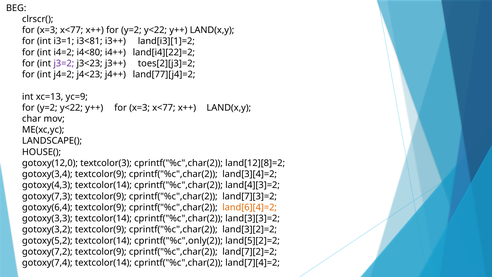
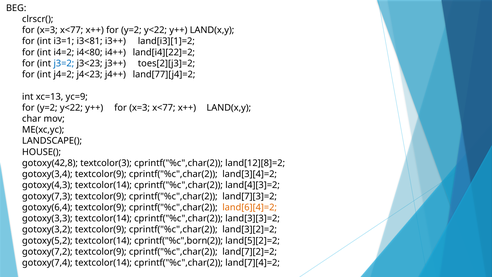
j3=2 colour: purple -> blue (64, 63)
gotoxy(12,0: gotoxy(12,0 -> gotoxy(42,8 (50, 163)
cprintf("%c",only(2: cprintf("%c",only(2 -> cprintf("%c",born(2 (179, 240)
